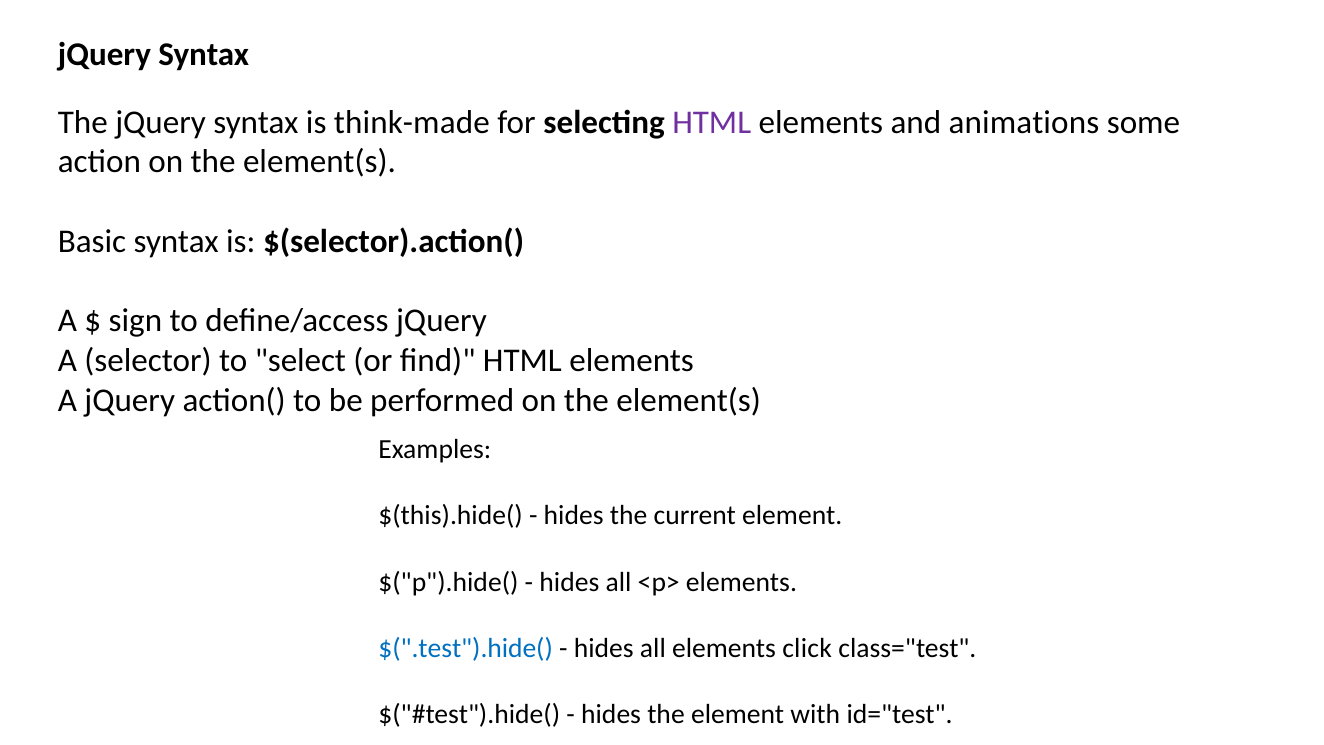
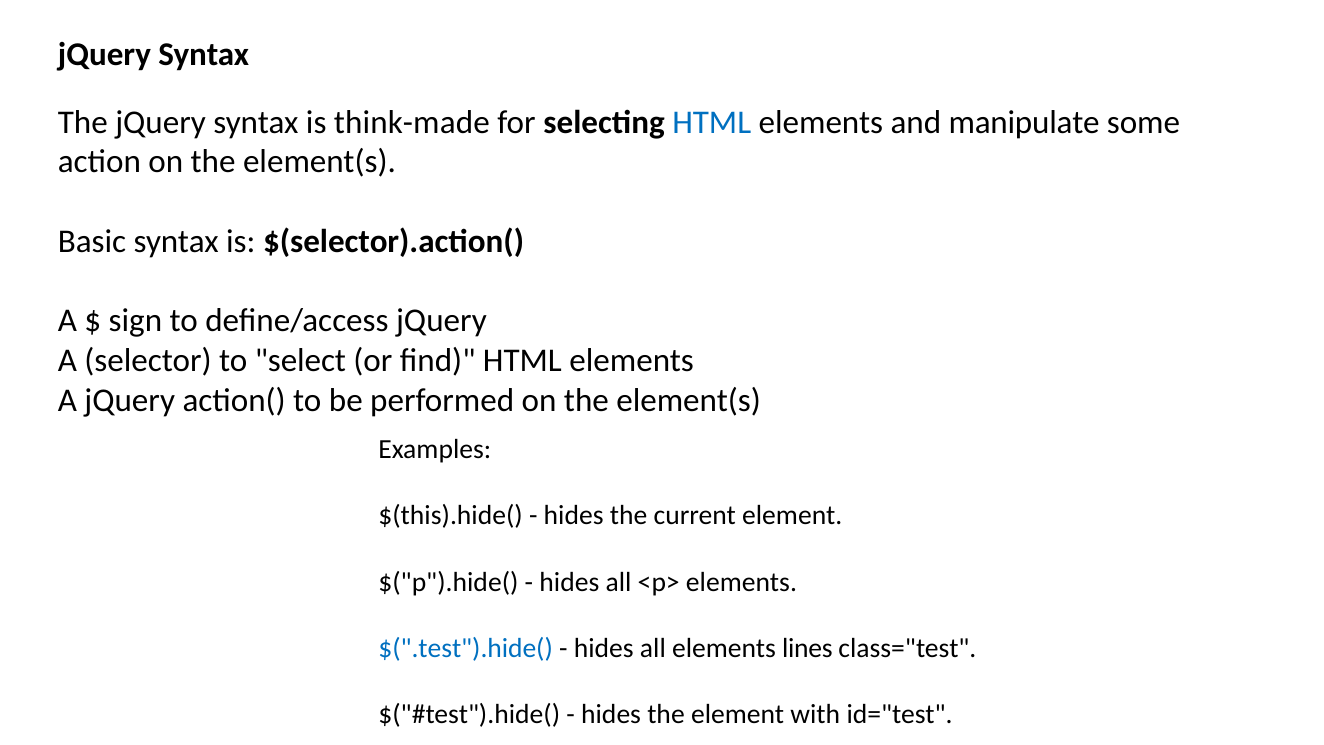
HTML colour: purple -> blue (712, 122)
animations: animations -> manipulate (1024, 122)
click: click -> lines (807, 648)
